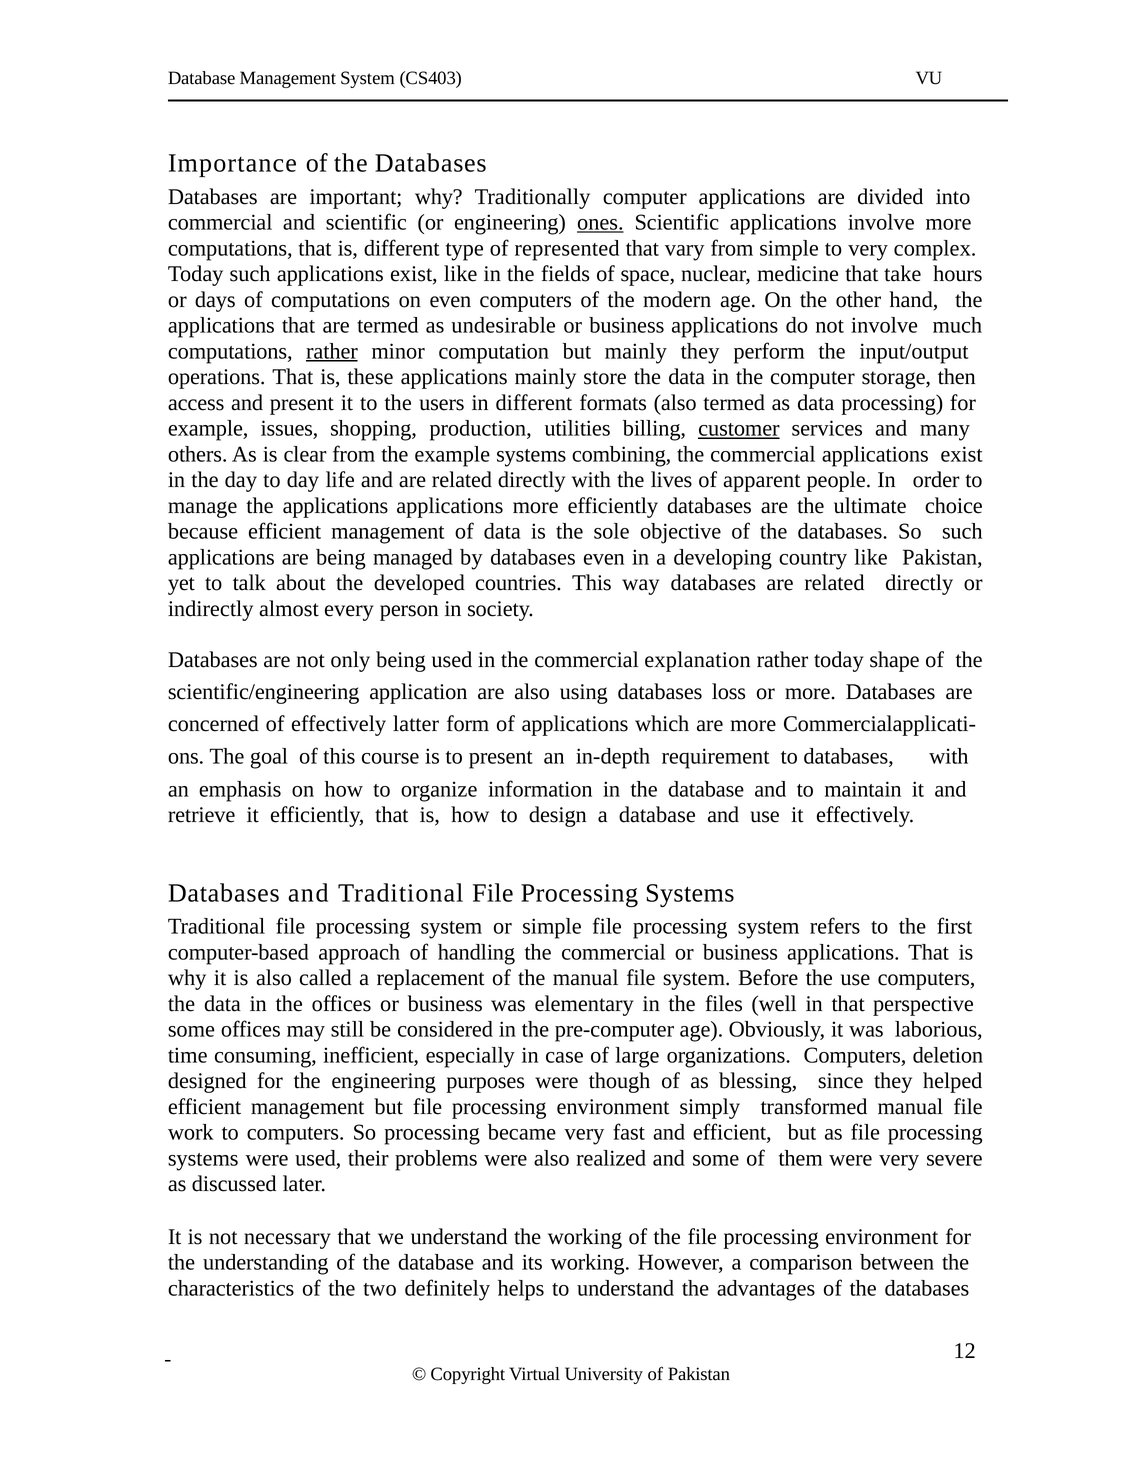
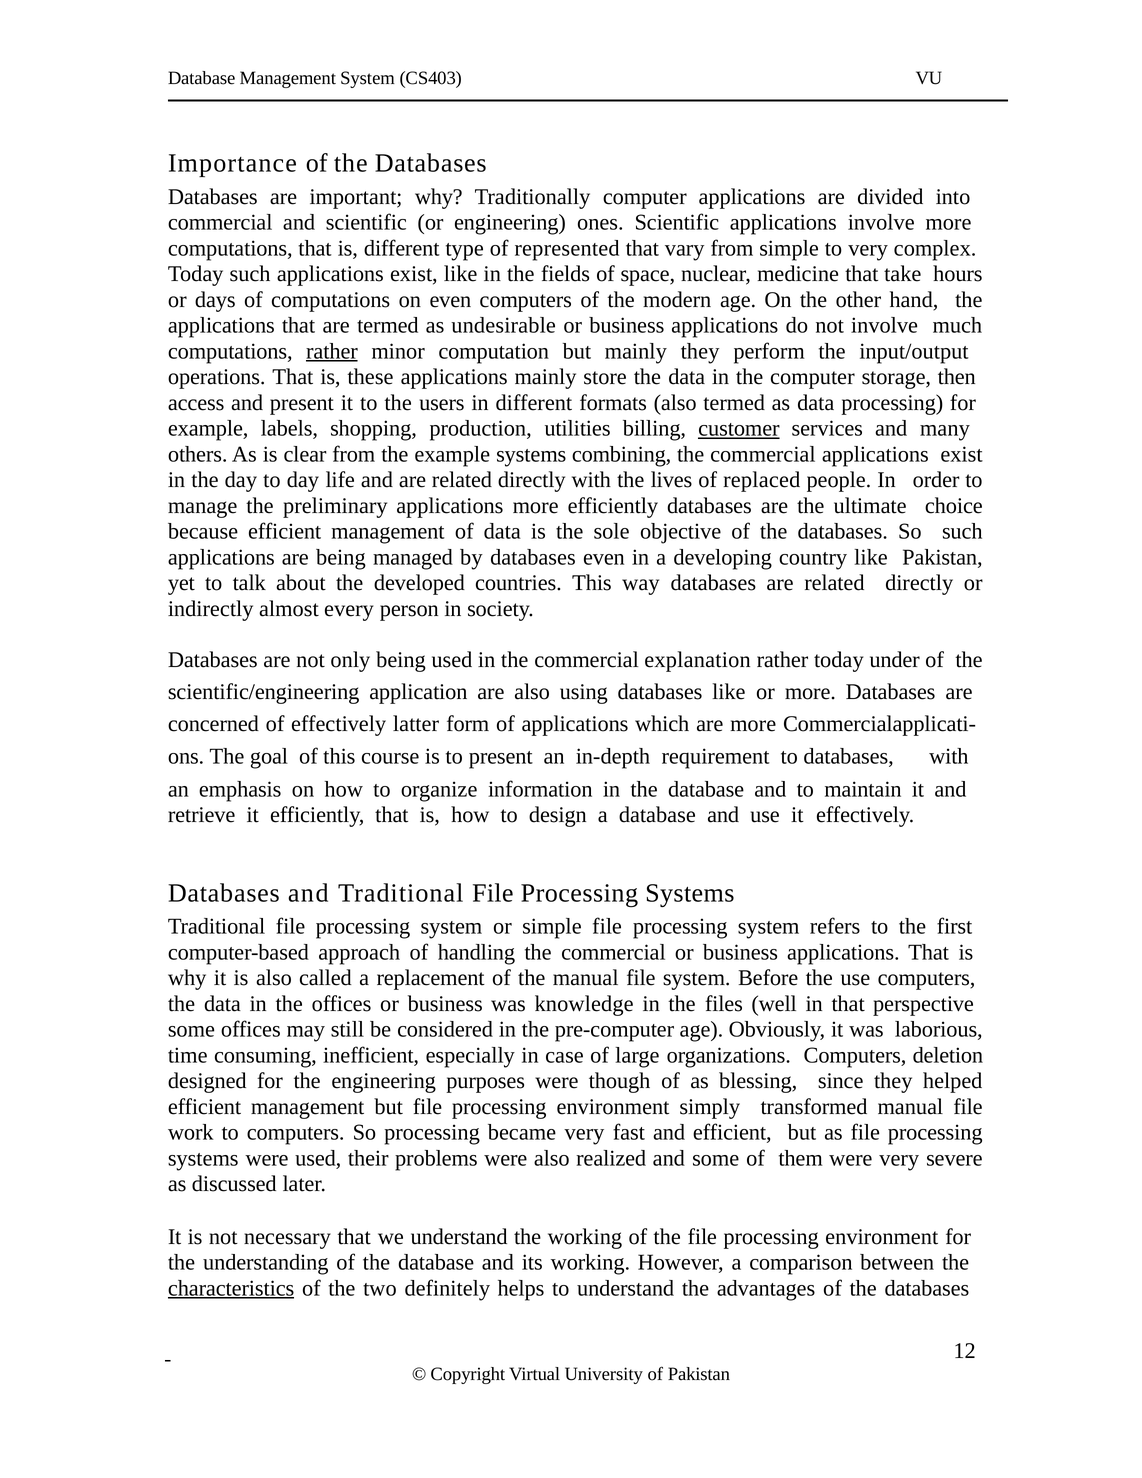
ones underline: present -> none (600, 222)
issues: issues -> labels (289, 428)
apparent: apparent -> replaced (762, 480)
manage the applications: applications -> preliminary (335, 506)
shape: shape -> under (895, 660)
databases loss: loss -> like (729, 692)
elementary: elementary -> knowledge (584, 1004)
characteristics underline: none -> present (231, 1288)
